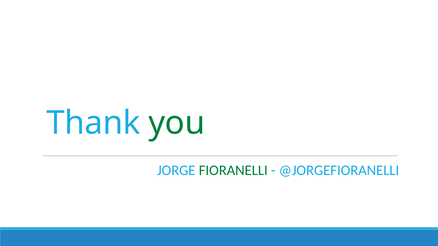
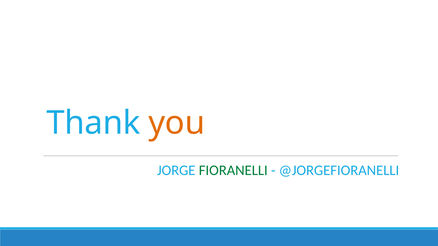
you colour: green -> orange (177, 123)
